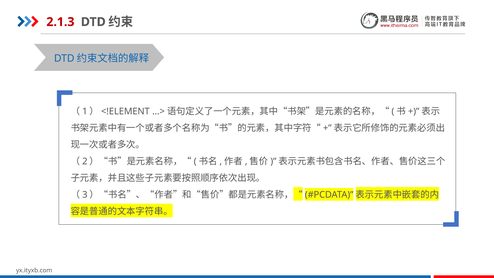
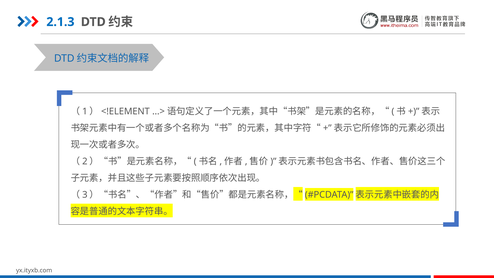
2.1.3 colour: red -> blue (60, 22)
